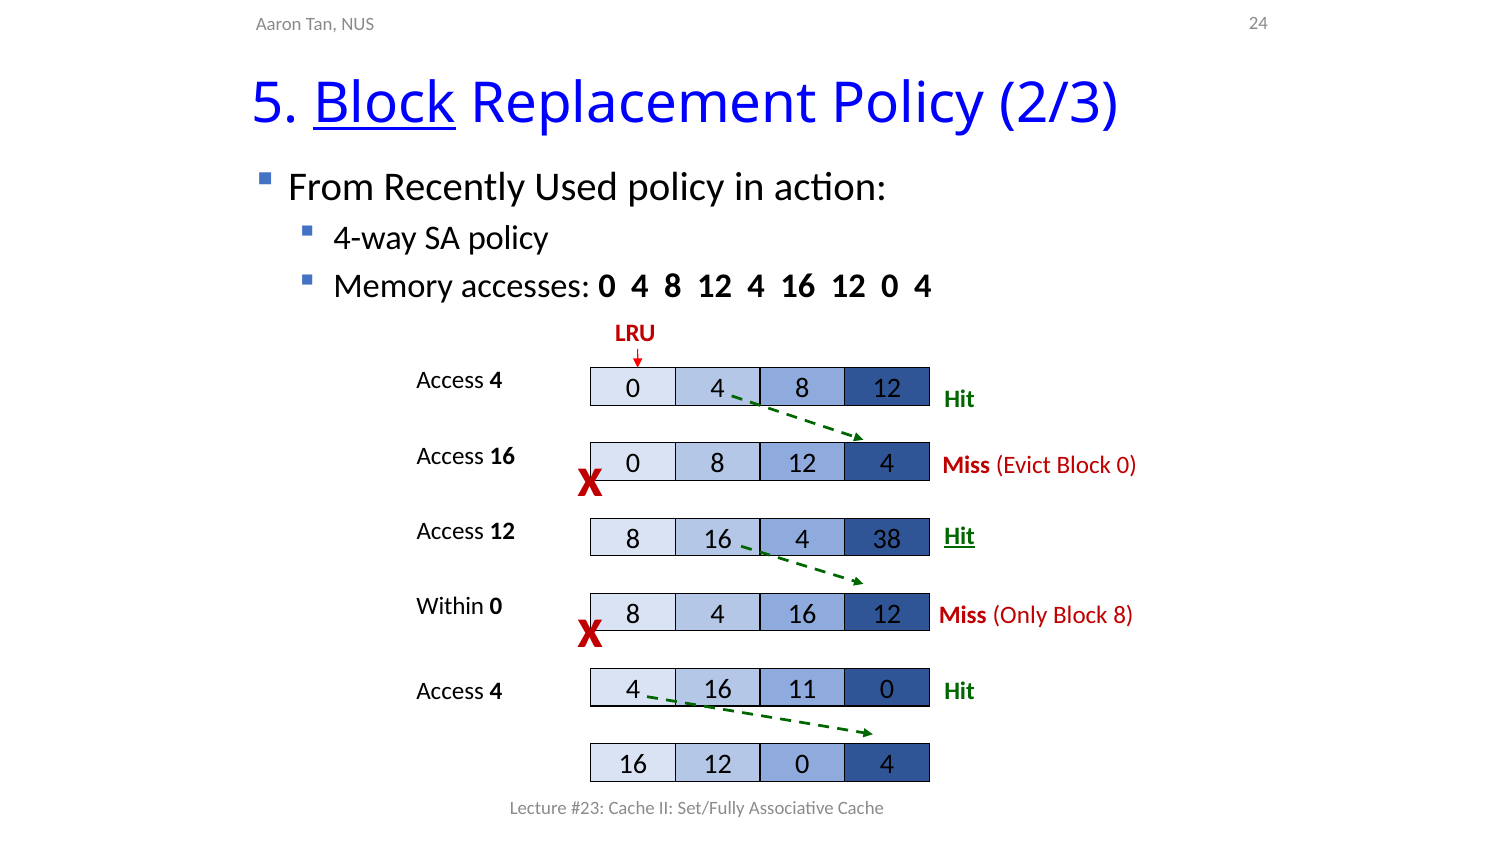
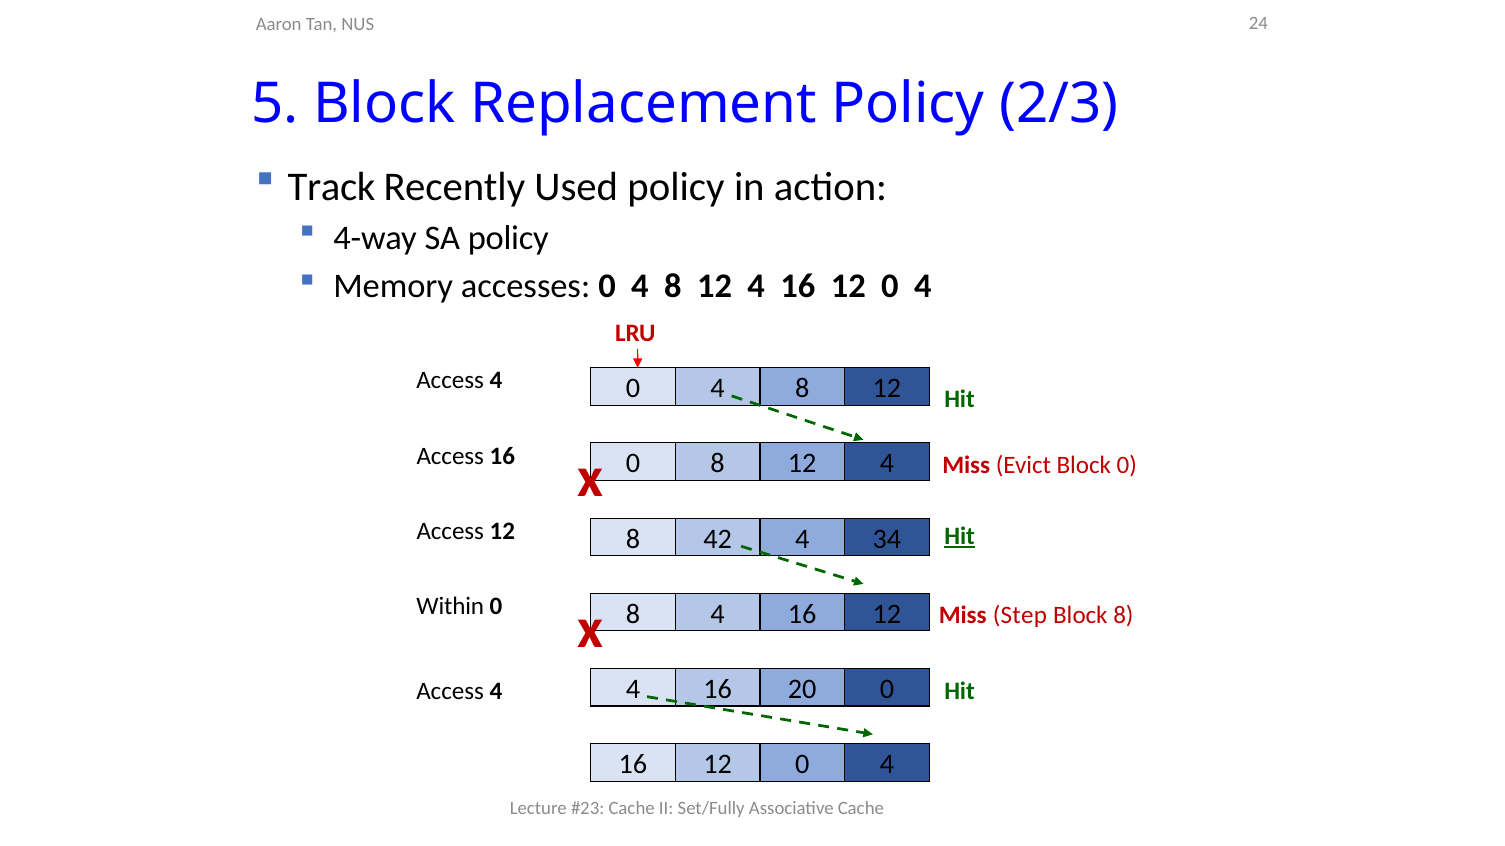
Block underline: present -> none (384, 104)
From: From -> Track (331, 187)
8 16: 16 -> 42 (718, 539)
38: 38 -> 34 (887, 539)
Only: Only -> Step (1020, 616)
11: 11 -> 20 (802, 690)
